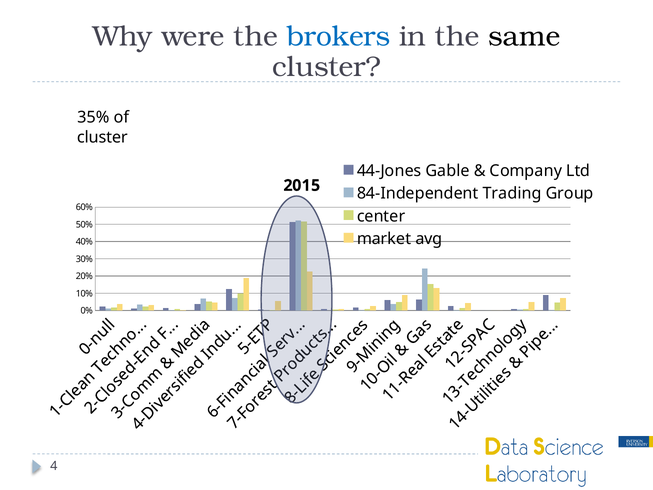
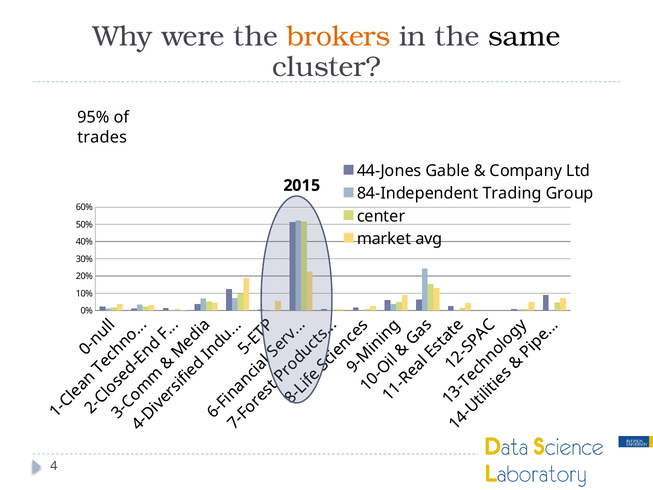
brokers colour: blue -> orange (339, 36)
35%: 35% -> 95% (93, 118)
cluster: cluster -> trades (102, 137)
